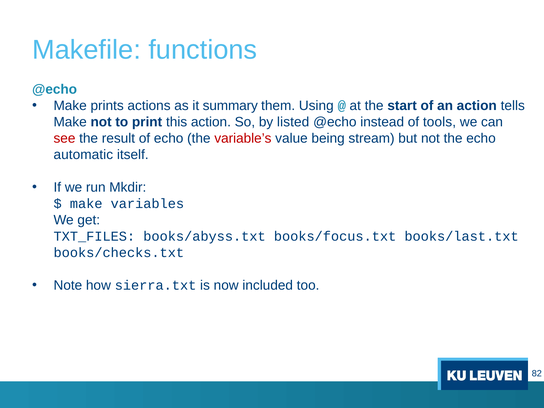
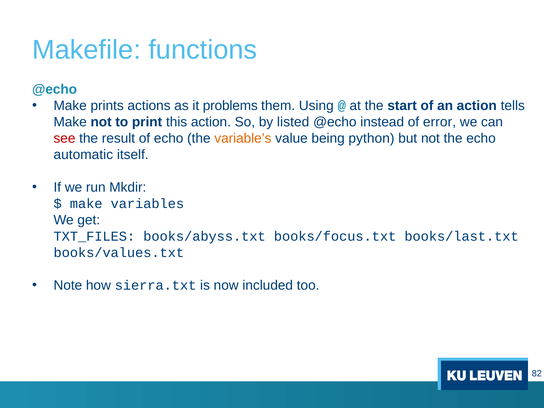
summary: summary -> problems (230, 106)
tools: tools -> error (439, 122)
variable’s colour: red -> orange (243, 138)
stream: stream -> python (371, 138)
books/checks.txt: books/checks.txt -> books/values.txt (119, 253)
